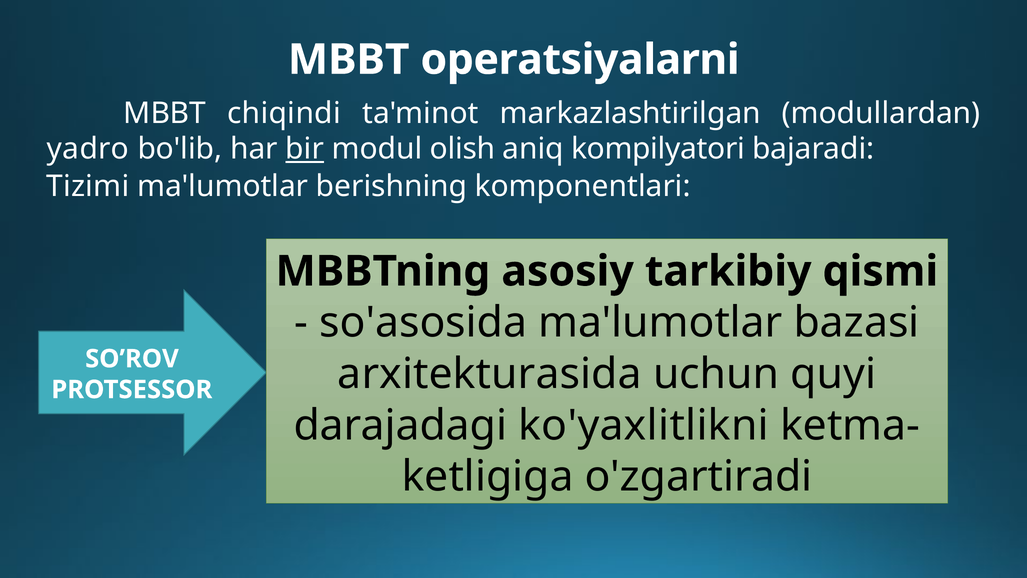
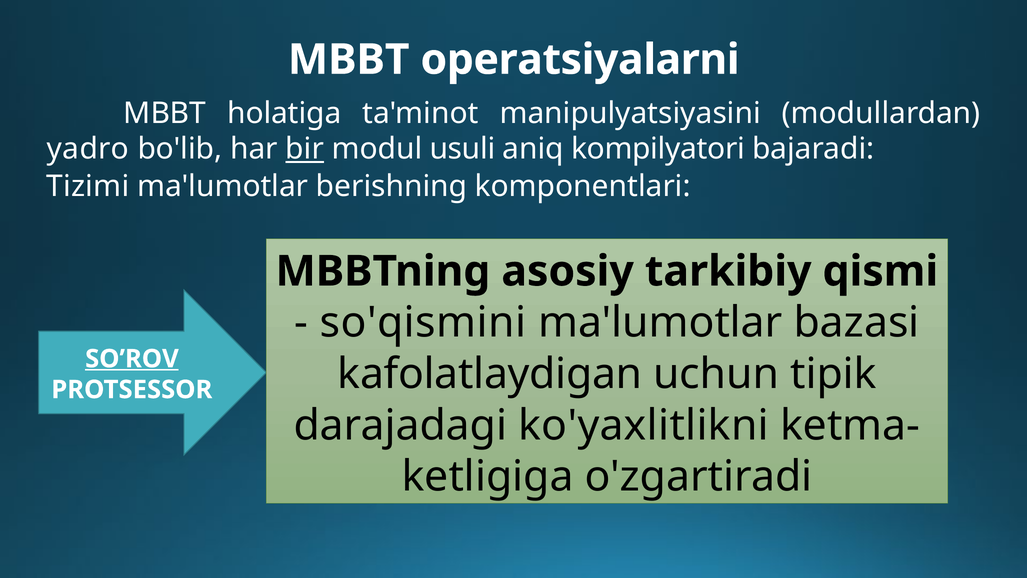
chiqindi: chiqindi -> holatiga (284, 113)
markazlashtirilgan: markazlashtirilgan -> manipulyatsiyasini (630, 113)
olish: olish -> usuli (462, 149)
so'asosida: so'asosida -> so'qismini (423, 323)
SO’ROV underline: none -> present (132, 359)
arxitekturasida: arxitekturasida -> kafolatlaydigan (490, 374)
quyi: quyi -> tipik (833, 374)
